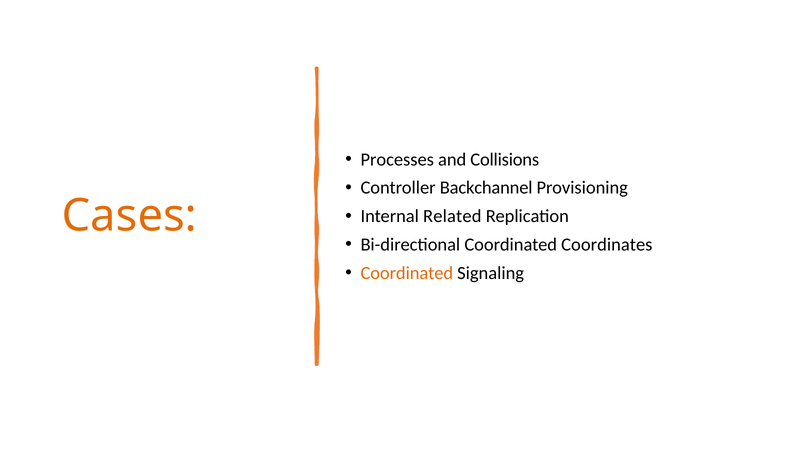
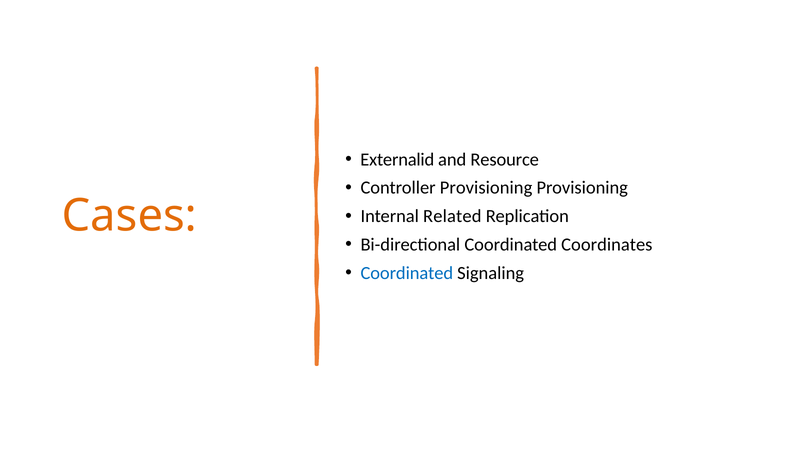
Processes: Processes -> Externalid (397, 159)
Collisions: Collisions -> Resource (505, 159)
Controller Backchannel: Backchannel -> Provisioning (486, 188)
Coordinated colour: orange -> blue (407, 273)
